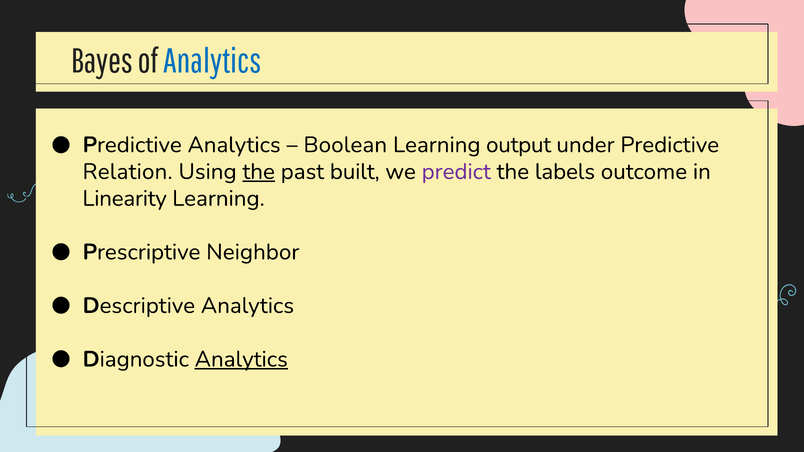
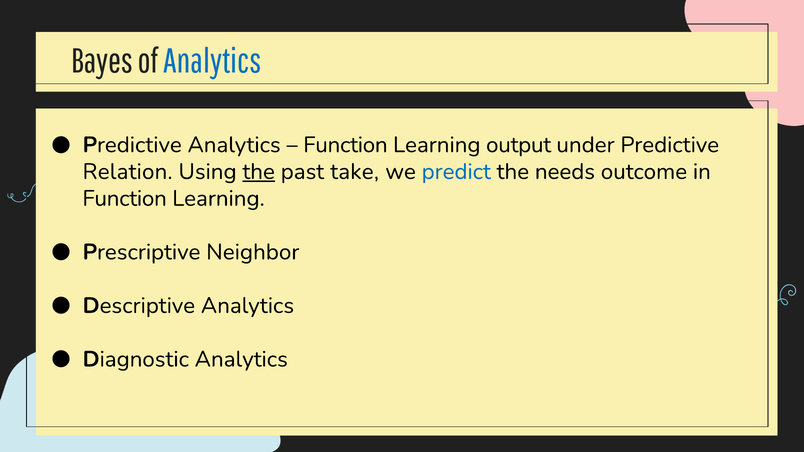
Boolean: Boolean -> Function (345, 145)
built: built -> take (355, 172)
predict colour: purple -> blue (456, 172)
labels: labels -> needs (565, 172)
Linearity: Linearity -> Function (125, 198)
Analytics underline: present -> none (241, 359)
